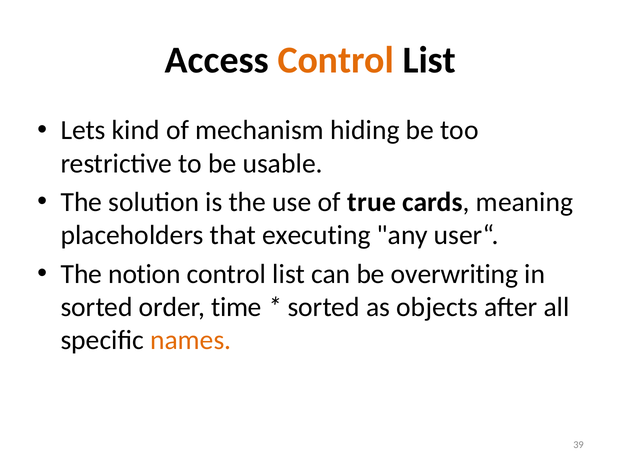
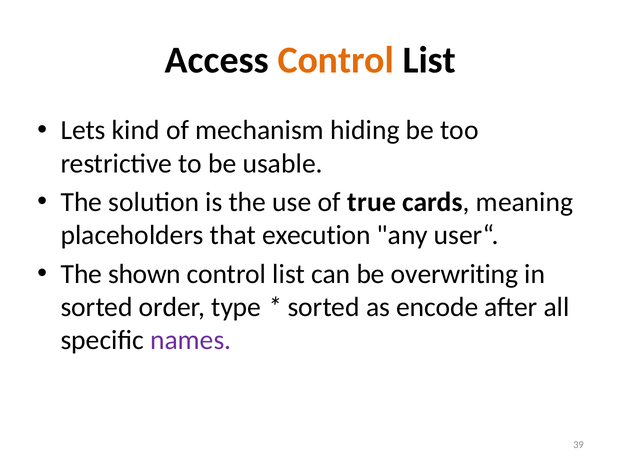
executing: executing -> execution (316, 235)
notion: notion -> shown (145, 274)
time: time -> type (236, 307)
objects: objects -> encode (437, 307)
names colour: orange -> purple (191, 340)
